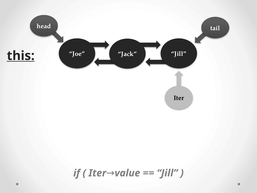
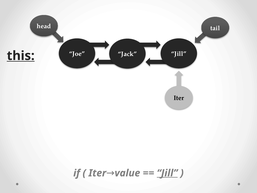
Jill underline: none -> present (167, 173)
